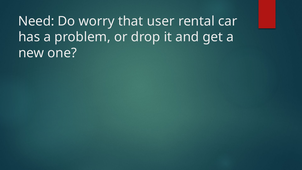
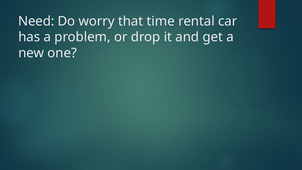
user: user -> time (161, 21)
